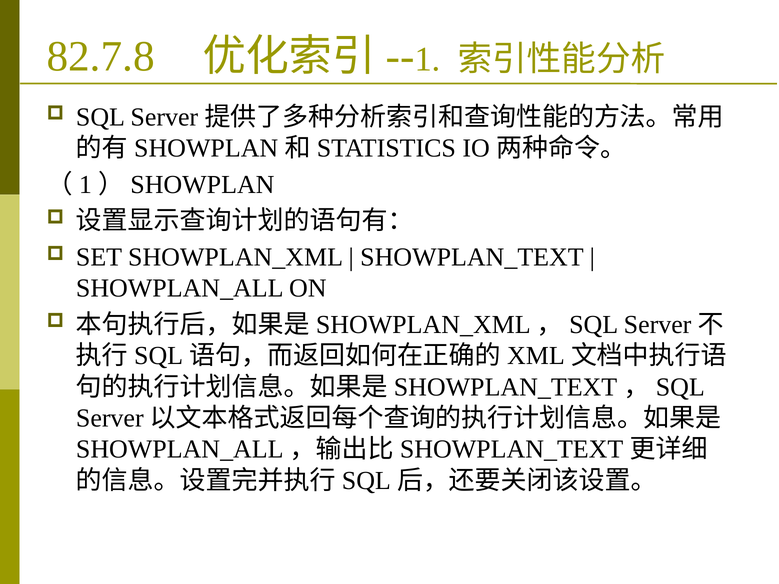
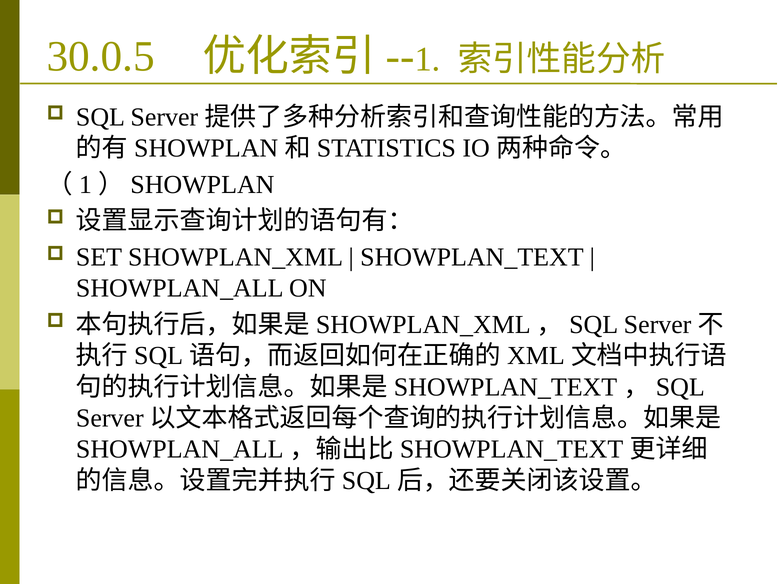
82.7.8: 82.7.8 -> 30.0.5 (101, 57)
